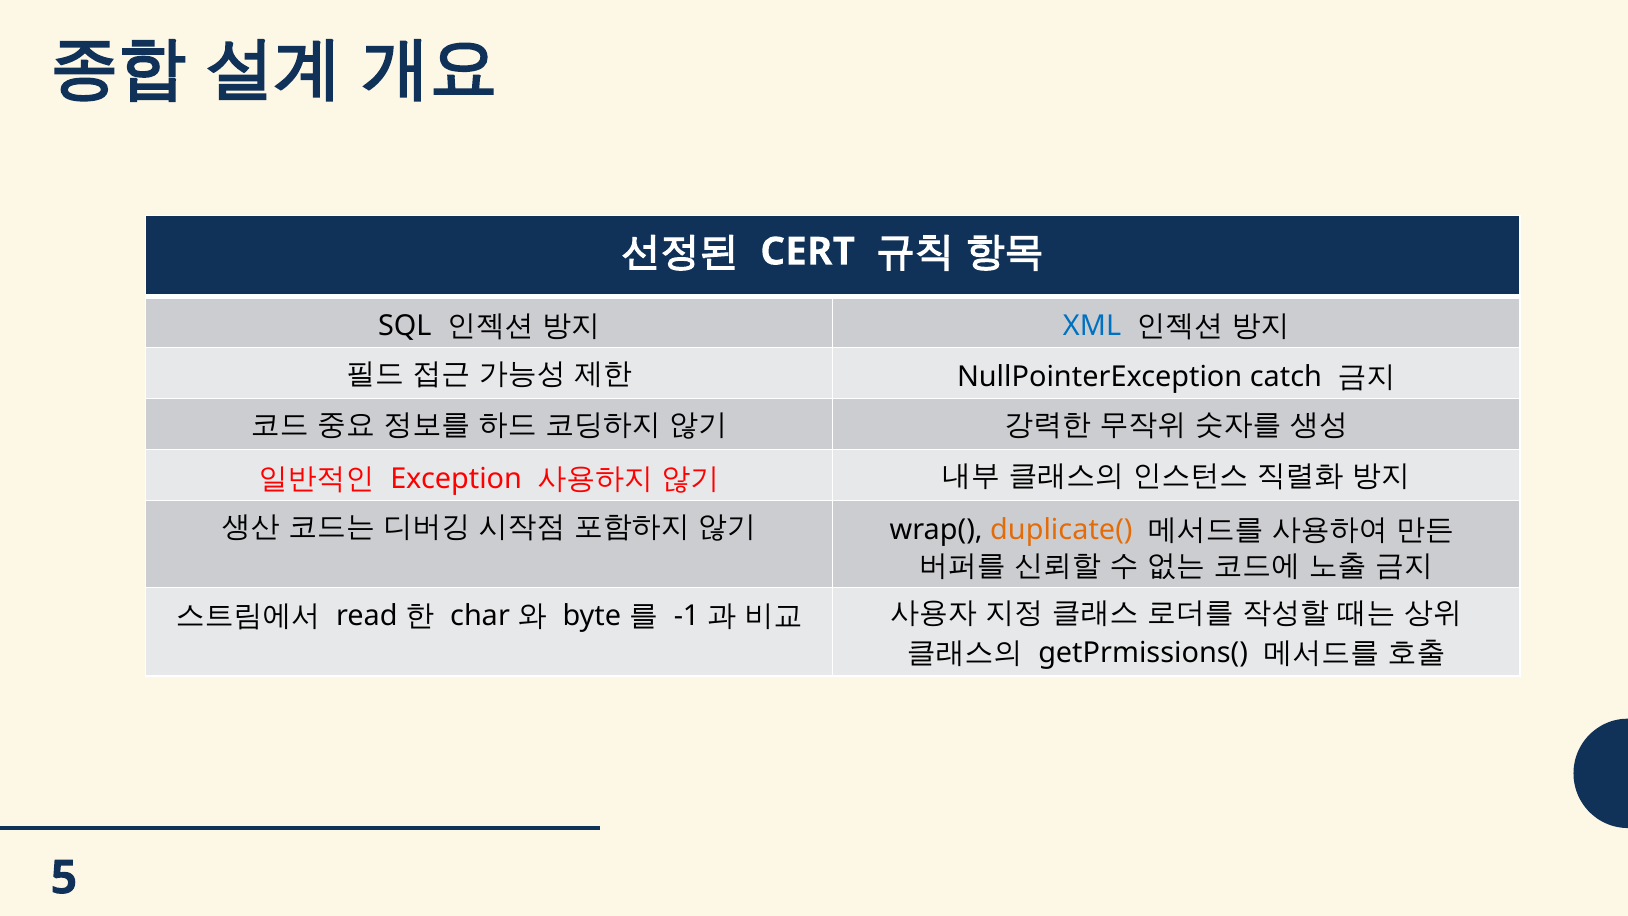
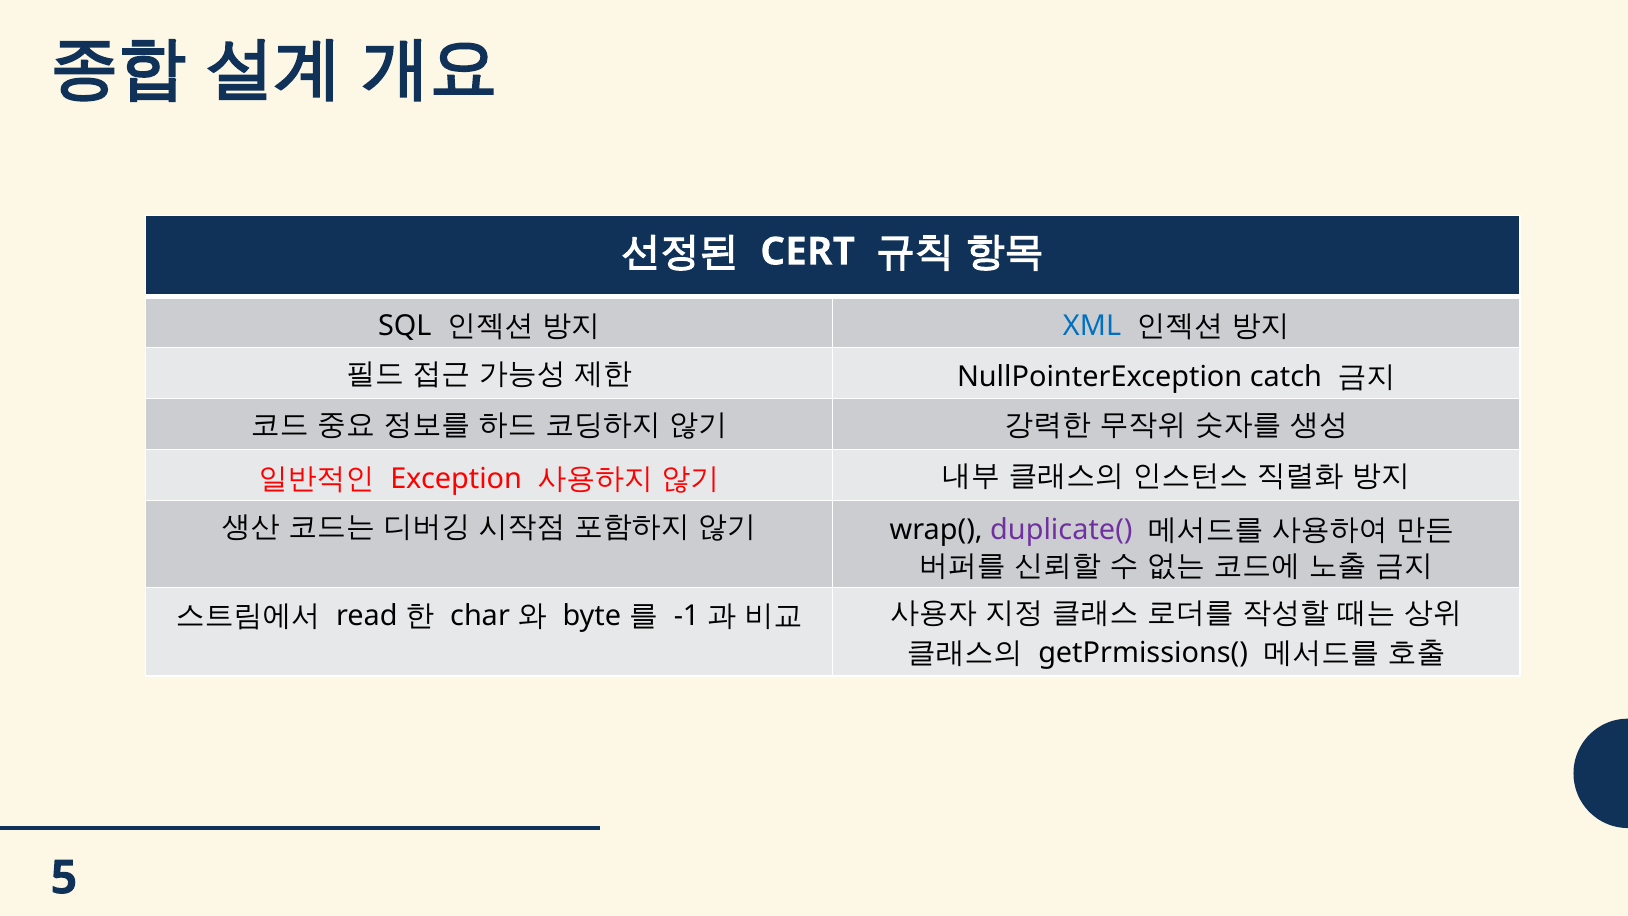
duplicate( colour: orange -> purple (1061, 530)
